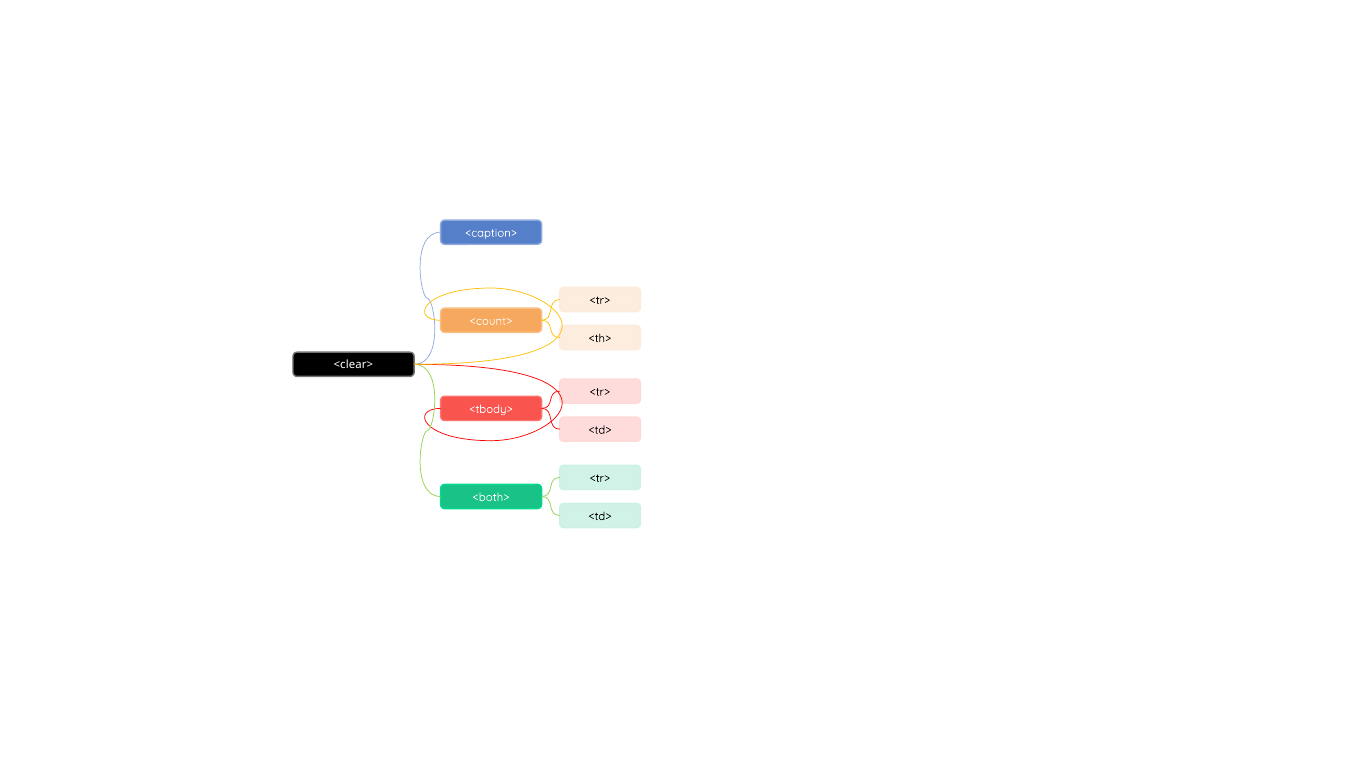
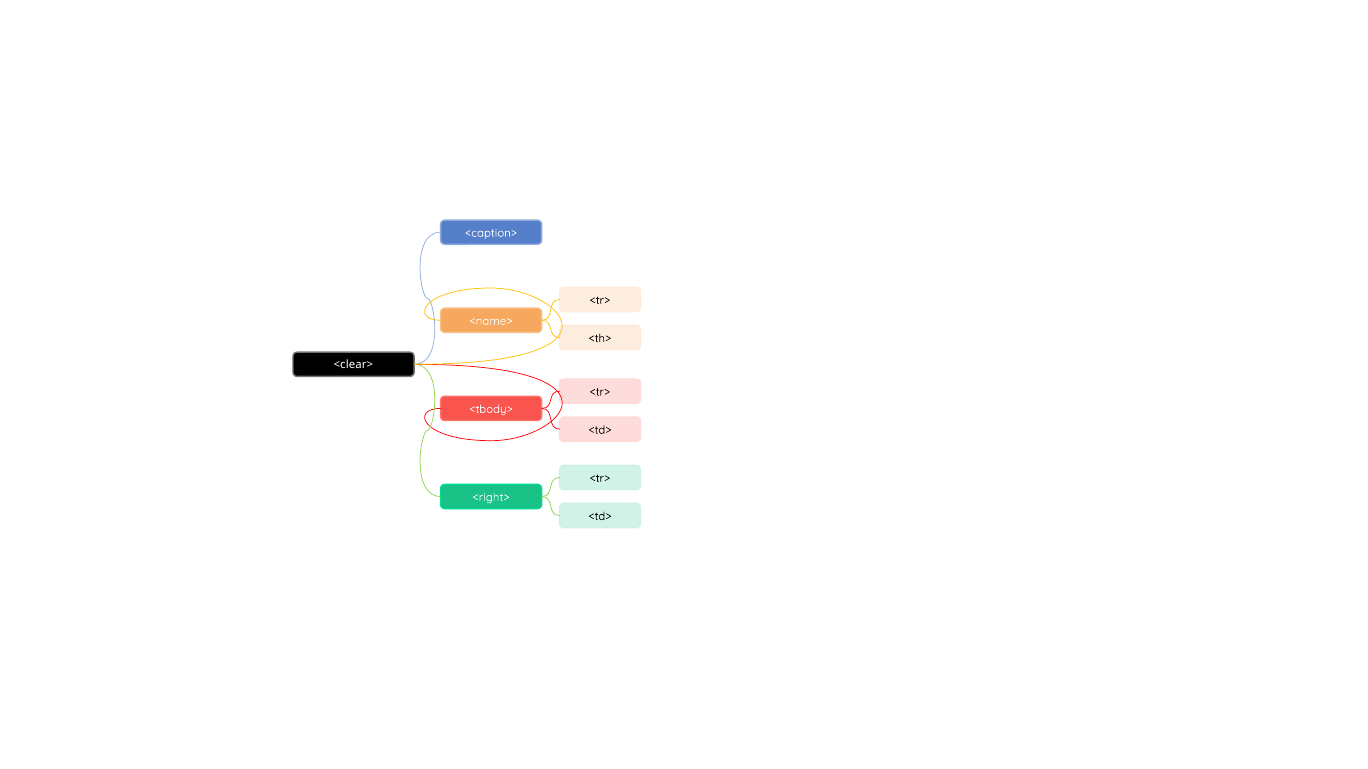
<count>: <count> -> <name> (491, 321)
<both>: <both> -> <right> (491, 498)
